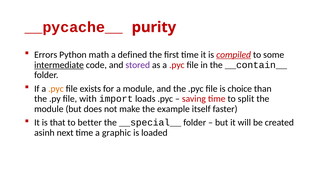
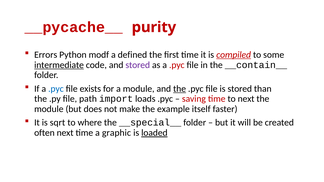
math: math -> modf (99, 55)
.pyc colour: orange -> blue (56, 89)
the underline: none -> present (180, 89)
is choice: choice -> stored (240, 89)
with: with -> path (88, 99)
to split: split -> next (246, 99)
that: that -> sqrt (58, 123)
better: better -> where (90, 123)
asinh: asinh -> often (44, 133)
loaded underline: none -> present (154, 133)
